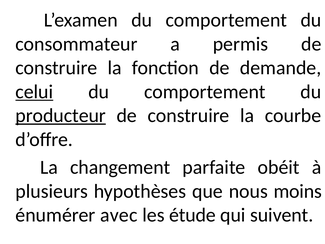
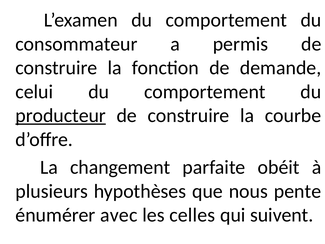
celui underline: present -> none (34, 92)
moins: moins -> pente (298, 191)
étude: étude -> celles (192, 215)
